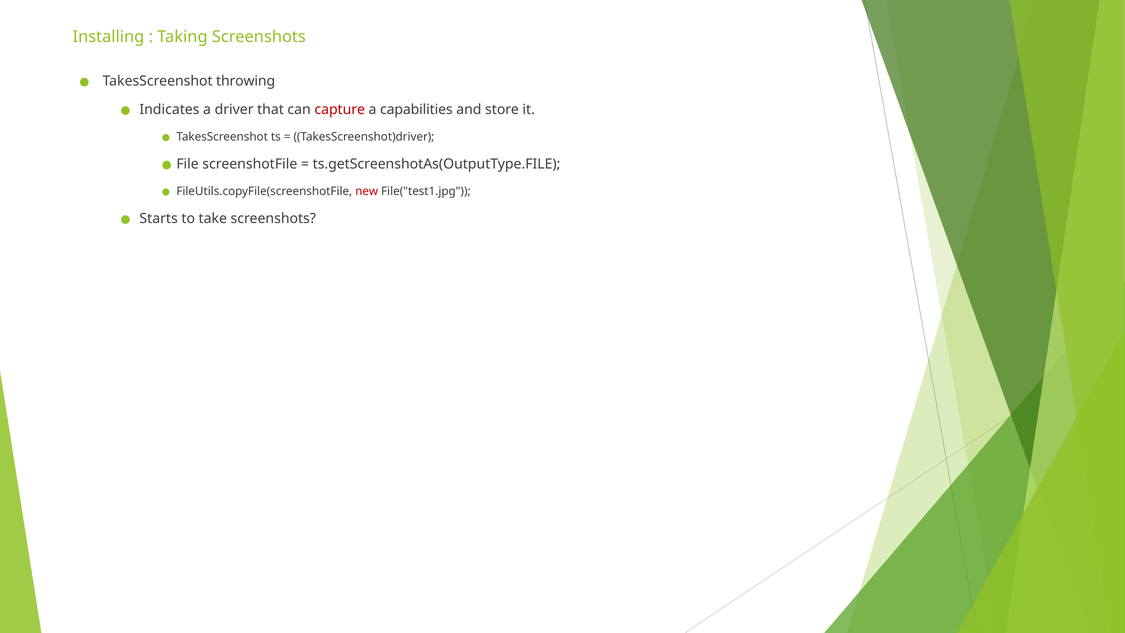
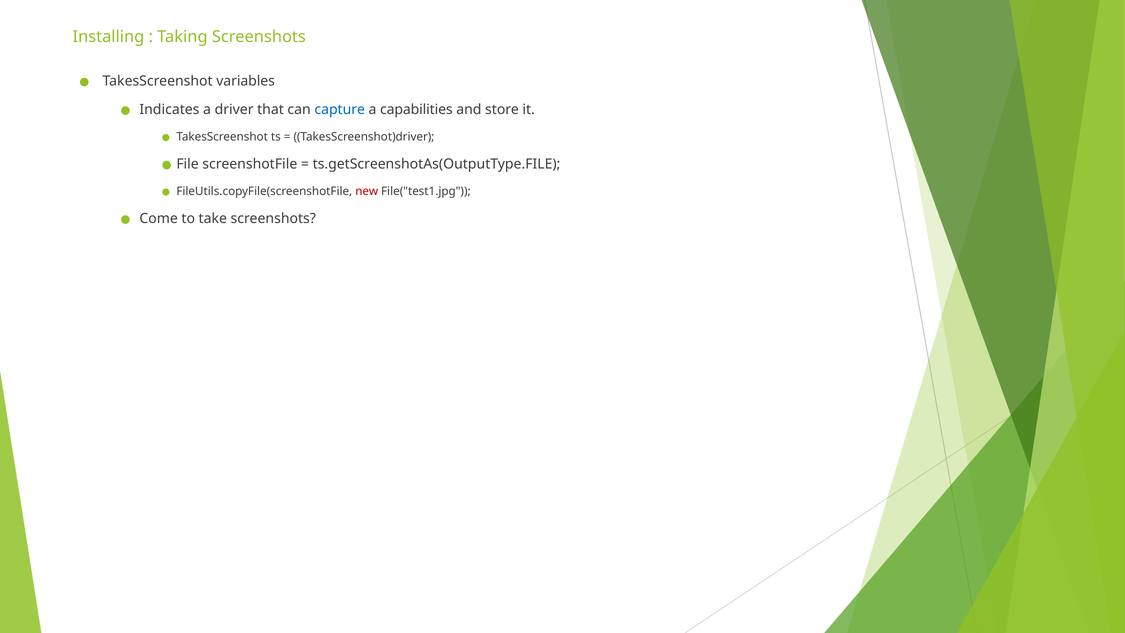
throwing: throwing -> variables (246, 81)
capture colour: red -> blue (340, 110)
Starts: Starts -> Come (159, 219)
